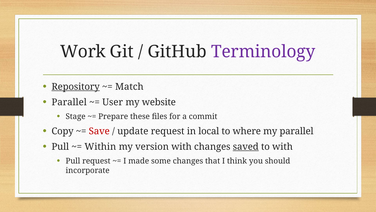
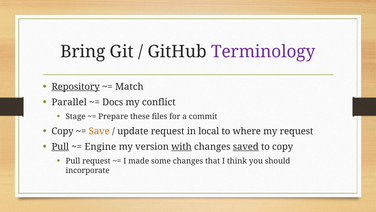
Work: Work -> Bring (83, 52)
User: User -> Docs (113, 102)
website: website -> conflict (159, 102)
Save colour: red -> orange (99, 131)
my parallel: parallel -> request (296, 131)
Pull underline: none -> present (60, 146)
Within: Within -> Engine (100, 146)
with underline: none -> present (181, 146)
to with: with -> copy (283, 146)
